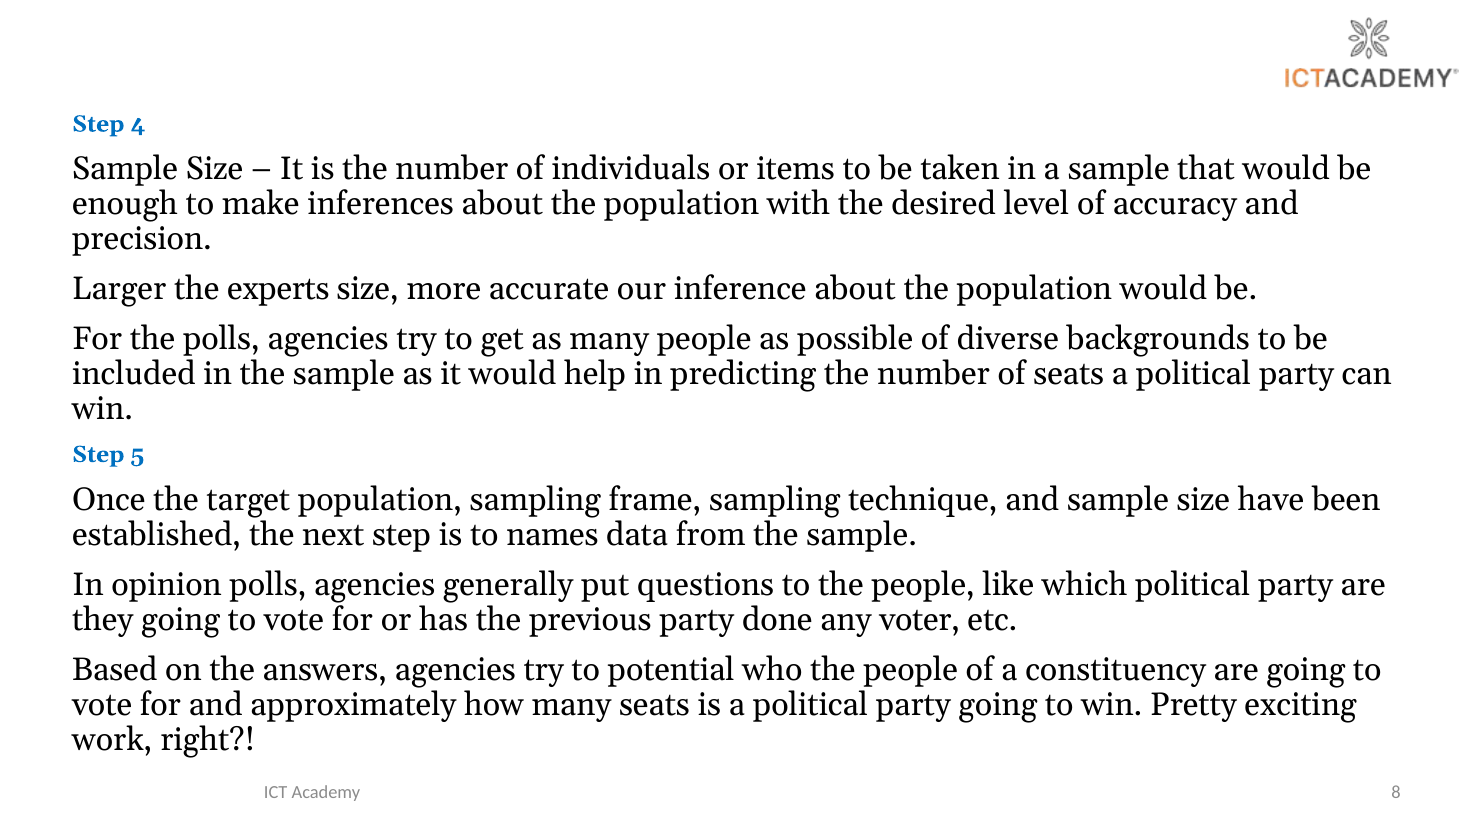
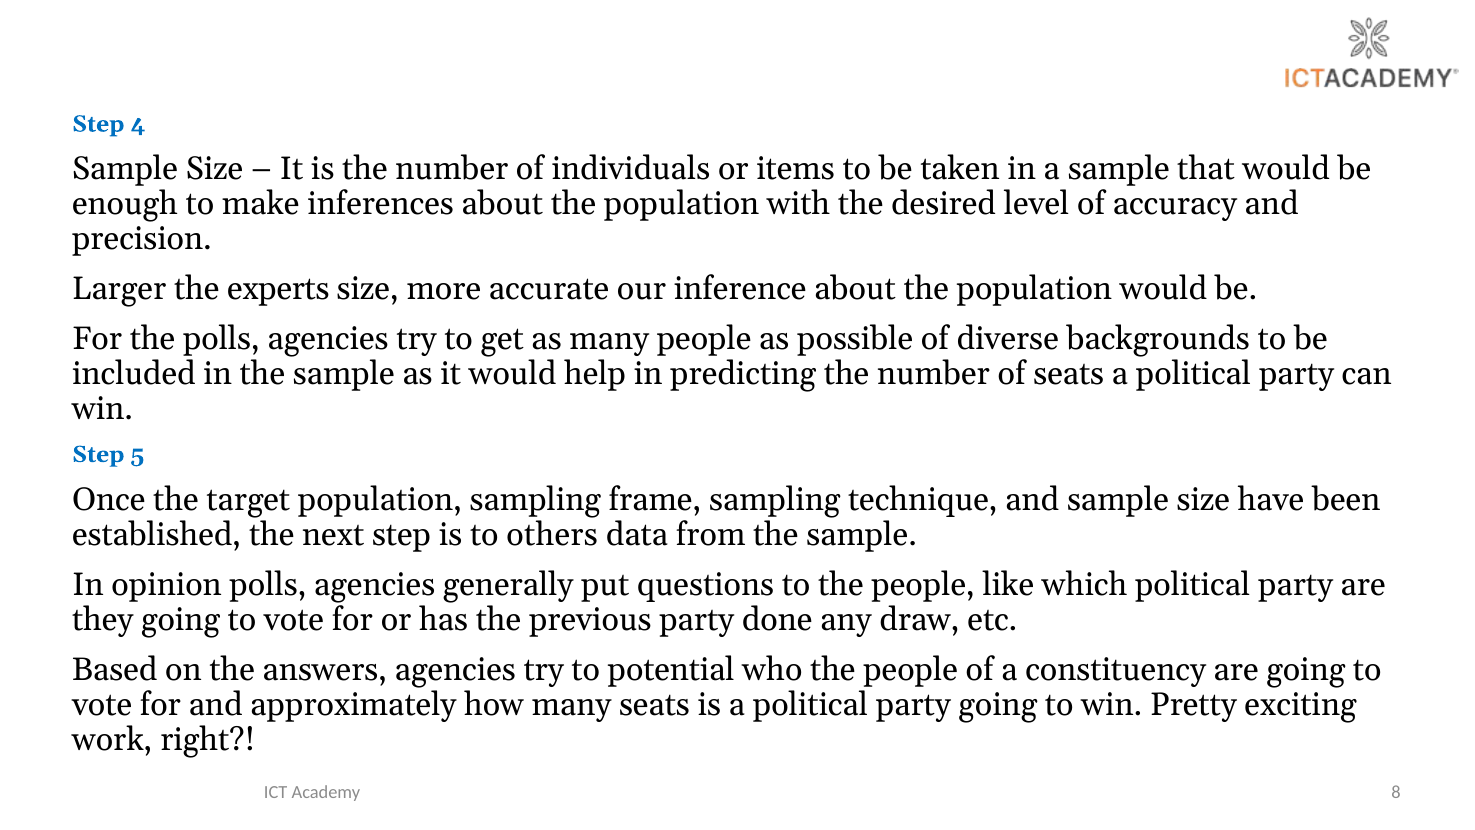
names: names -> others (552, 534)
voter: voter -> draw (919, 619)
